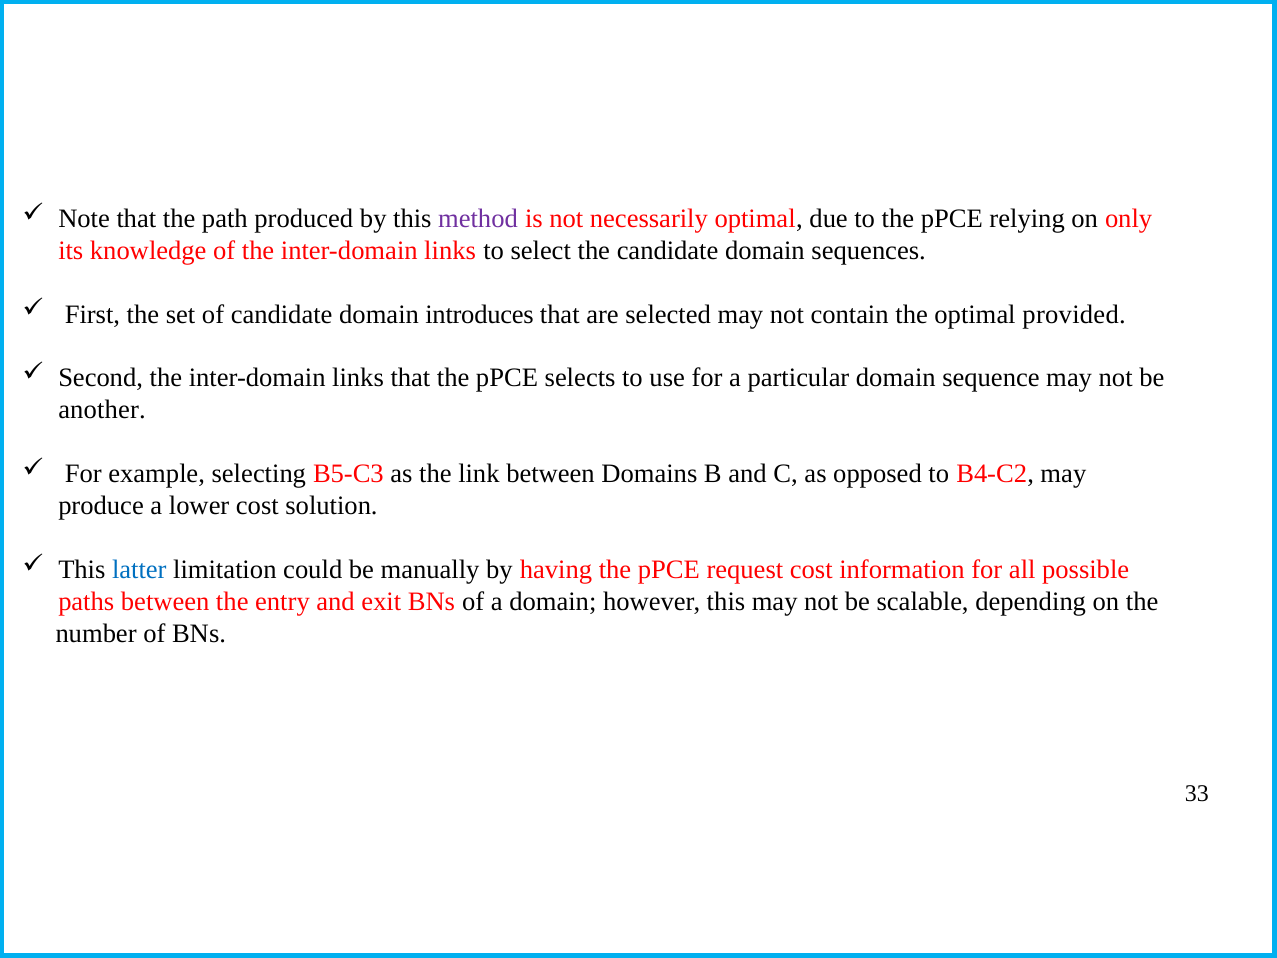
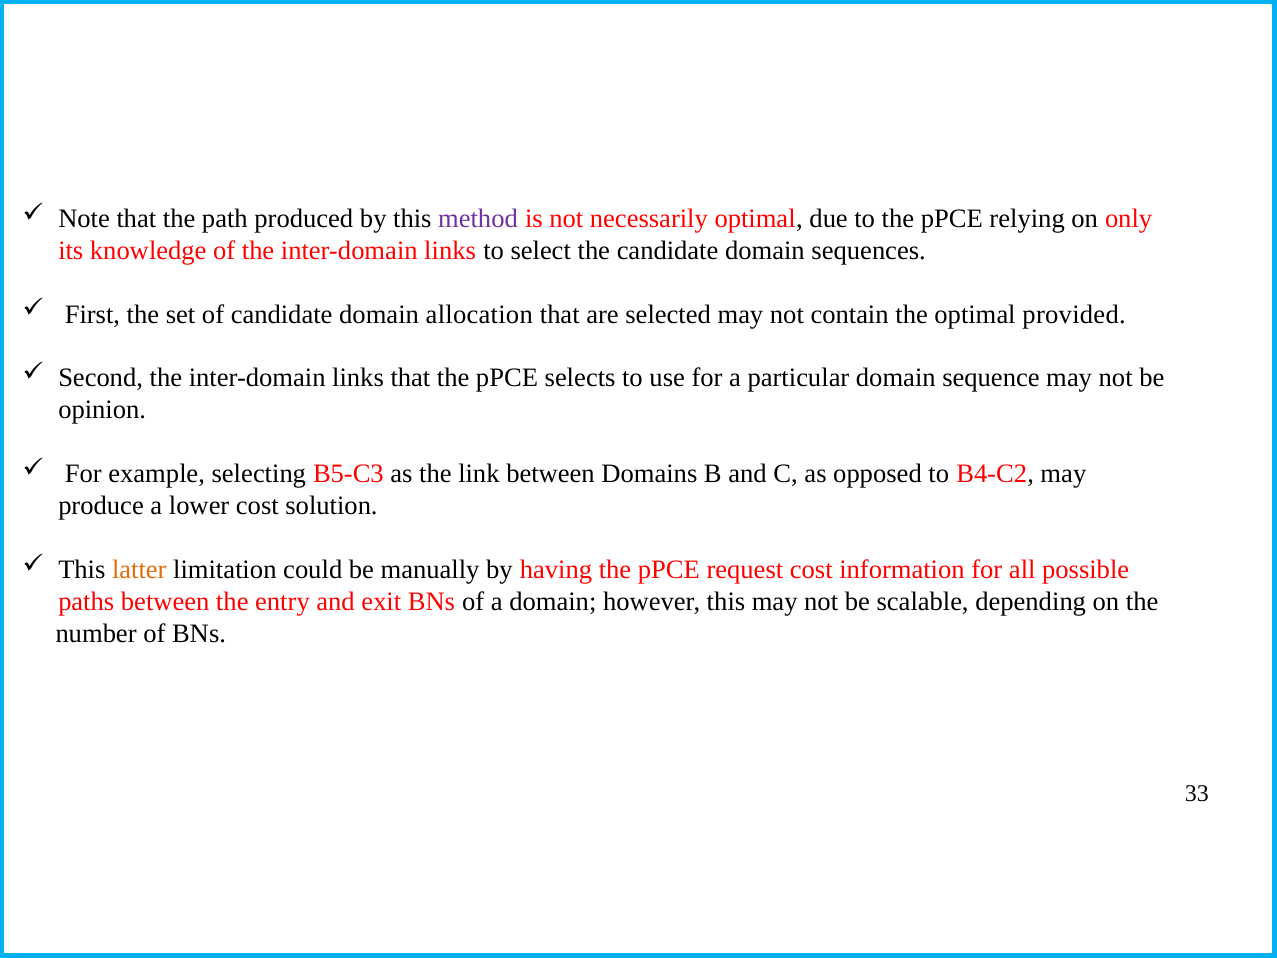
introduces: introduces -> allocation (479, 314)
another: another -> opinion (102, 410)
latter colour: blue -> orange (139, 570)
